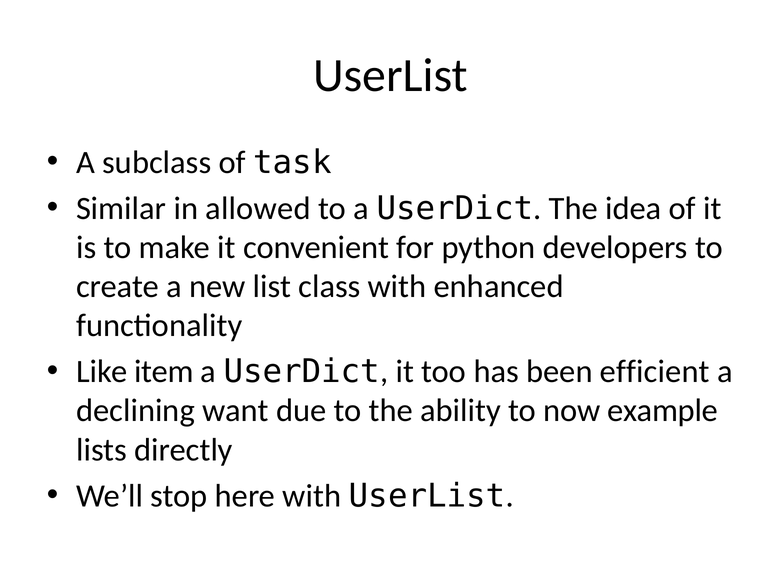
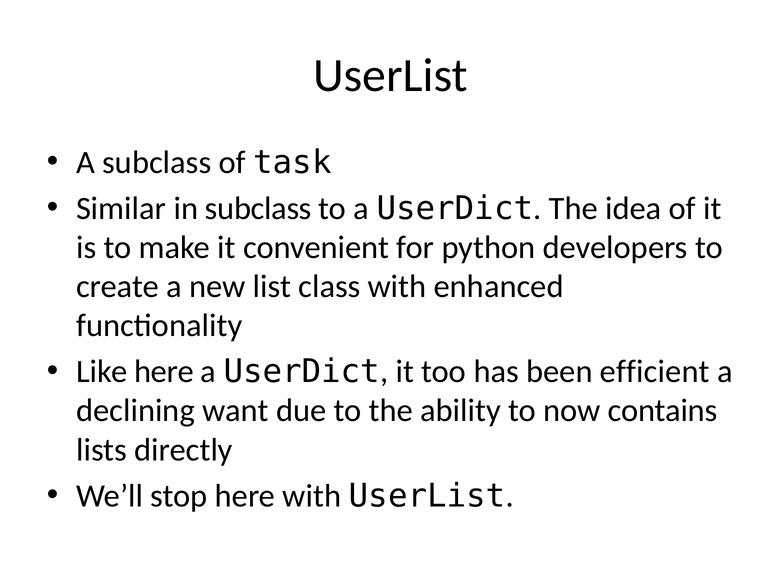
in allowed: allowed -> subclass (258, 208)
Like item: item -> here (164, 372)
example: example -> contains (663, 411)
